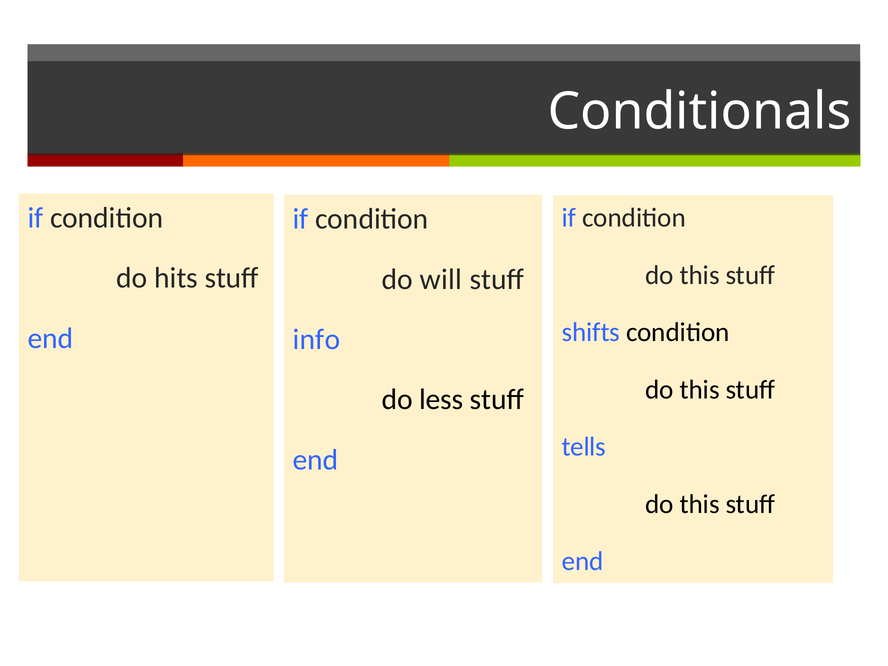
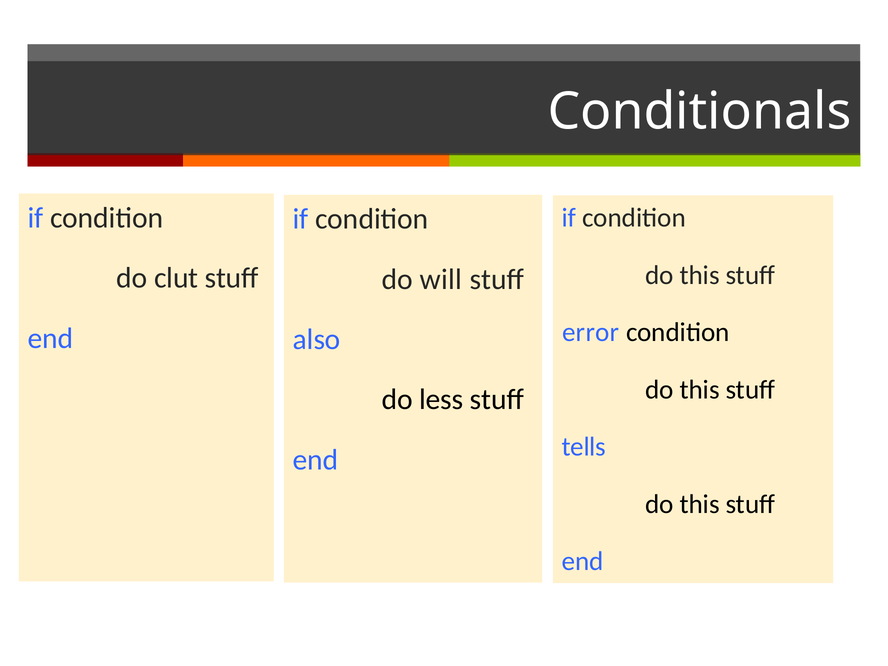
hits: hits -> clut (176, 278)
shifts: shifts -> error (591, 332)
info: info -> also (317, 340)
